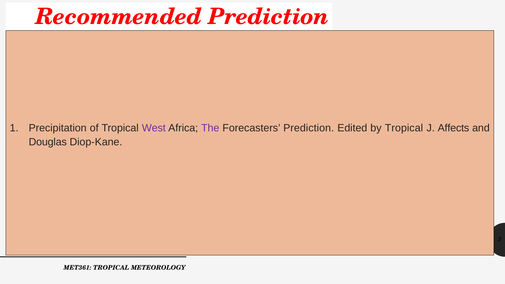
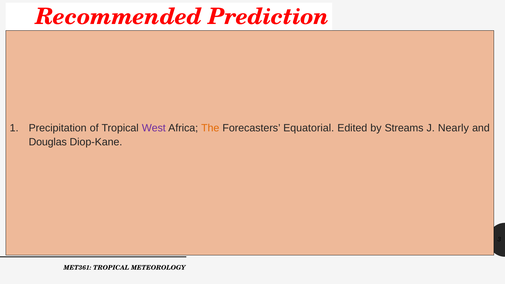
The colour: purple -> orange (210, 128)
Forecasters Prediction: Prediction -> Equatorial (309, 128)
by Tropical: Tropical -> Streams (404, 128)
Affects: Affects -> Nearly (453, 128)
